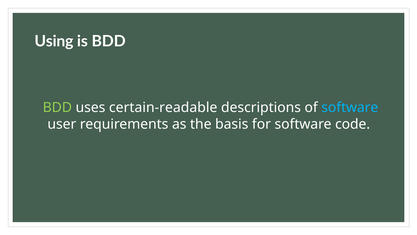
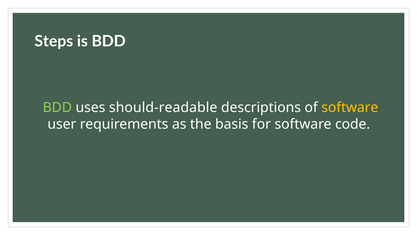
Using: Using -> Steps (54, 41)
certain-readable: certain-readable -> should-readable (163, 107)
software colour: light blue -> yellow (350, 107)
